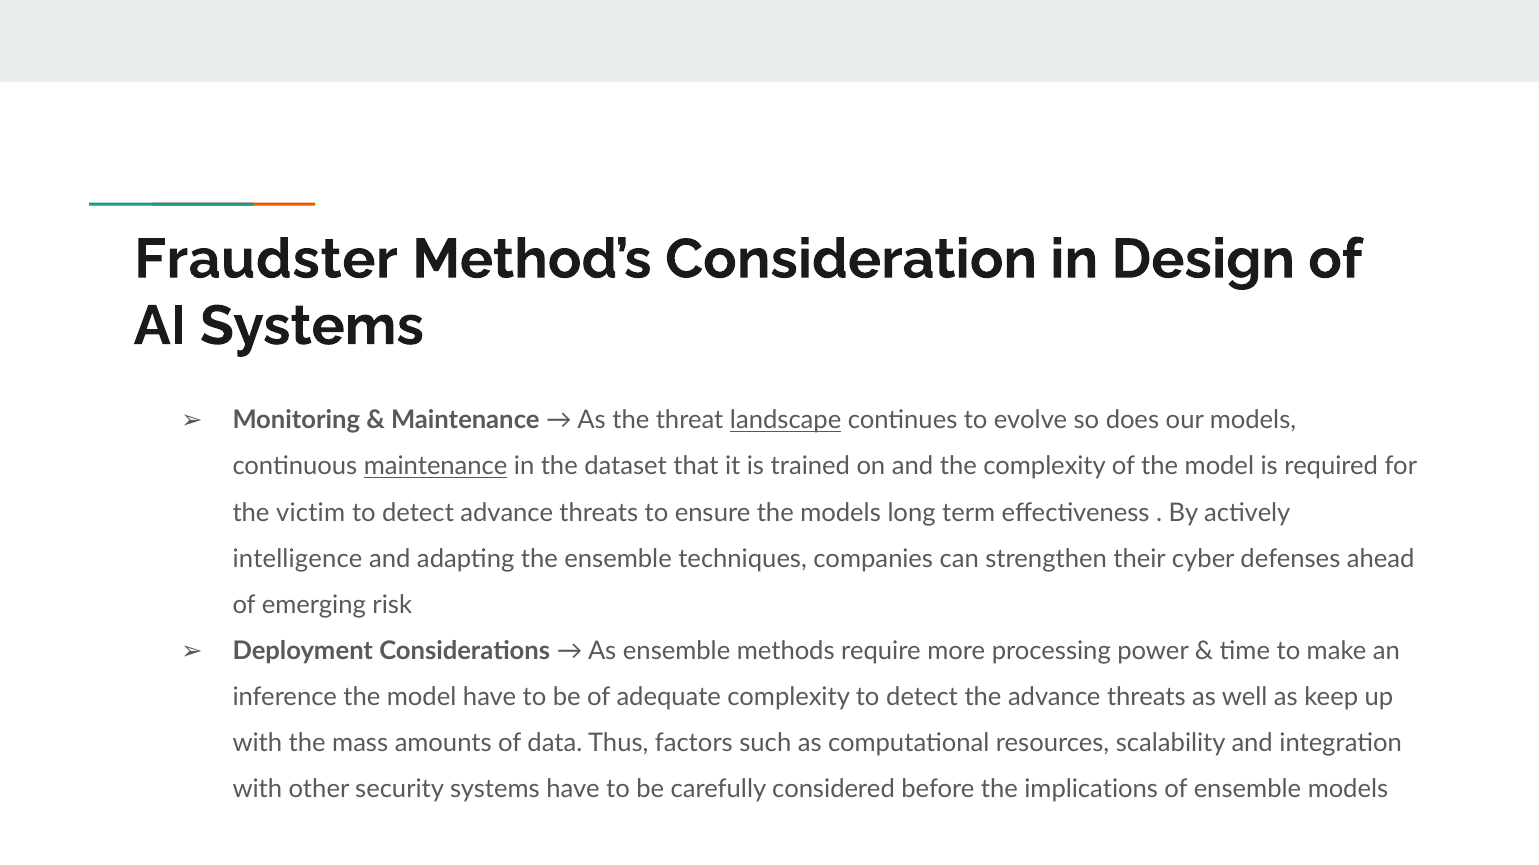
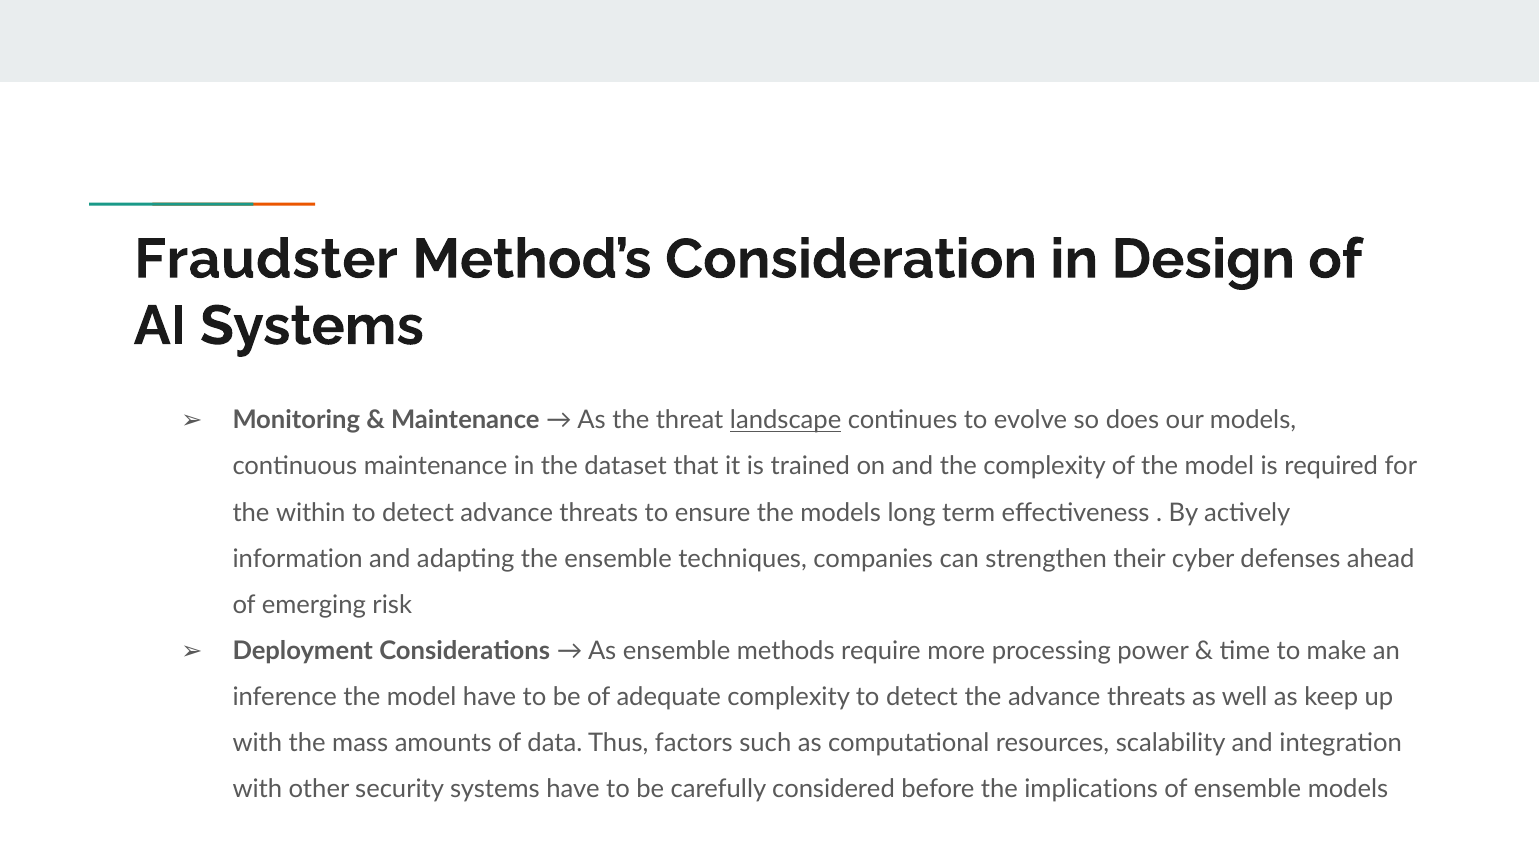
maintenance underline: present -> none (436, 467)
victim: victim -> within (311, 513)
intelligence: intelligence -> information (298, 559)
